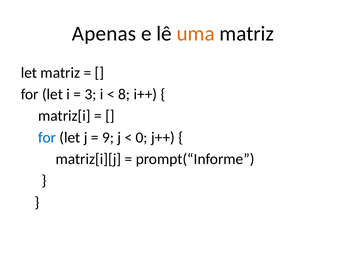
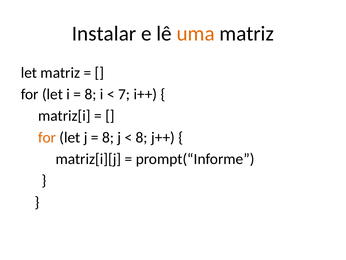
Apenas: Apenas -> Instalar (104, 33)
3: 3 -> 8 (91, 94)
8: 8 -> 7 (124, 94)
for colour: blue -> orange (47, 137)
9: 9 -> 8 (108, 137)
0: 0 -> 8 (142, 137)
